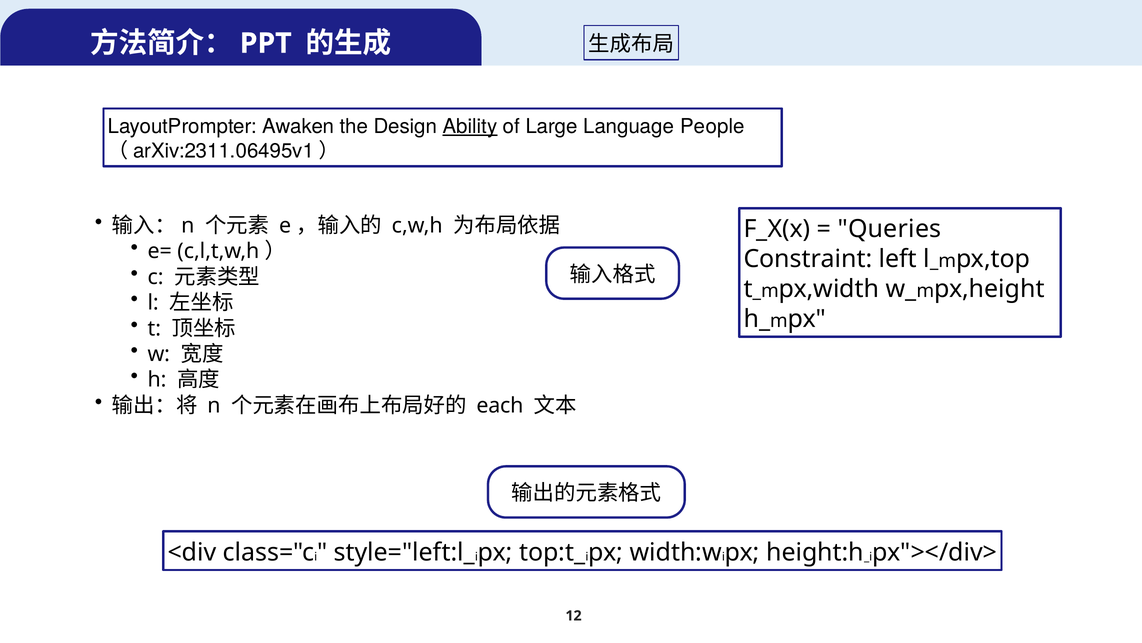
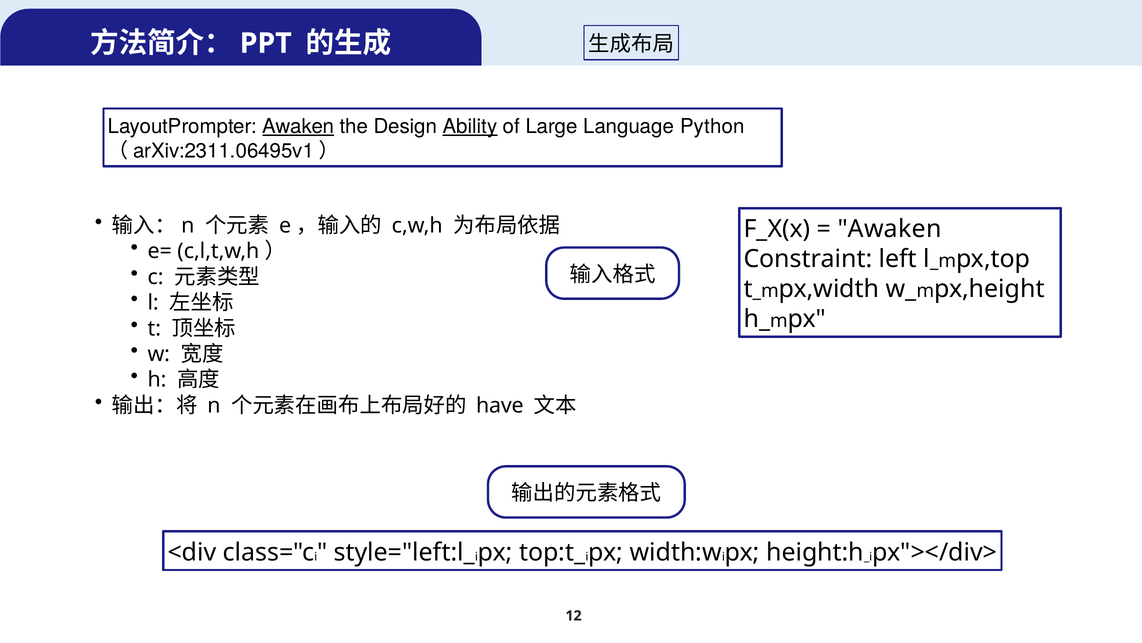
Awaken underline: none -> present (298, 126)
People: People -> Python (712, 126)
Queries: Queries -> Awaken (890, 229)
each: each -> have (500, 405)
